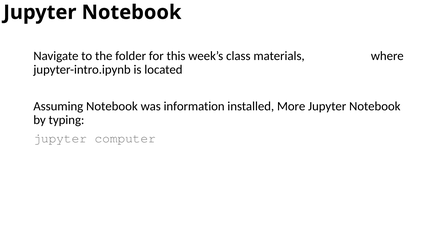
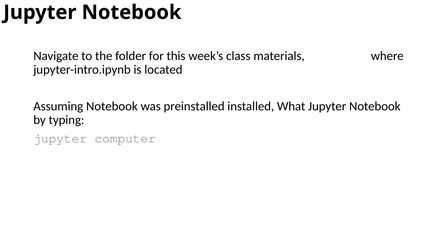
information: information -> preinstalled (194, 106)
More: More -> What (291, 106)
